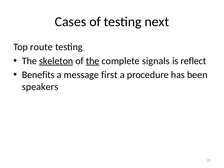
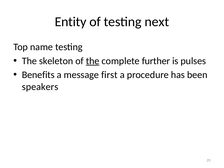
Cases: Cases -> Entity (71, 22)
route: route -> name (42, 47)
skeleton underline: present -> none (56, 61)
signals: signals -> further (156, 61)
reflect: reflect -> pulses (193, 61)
